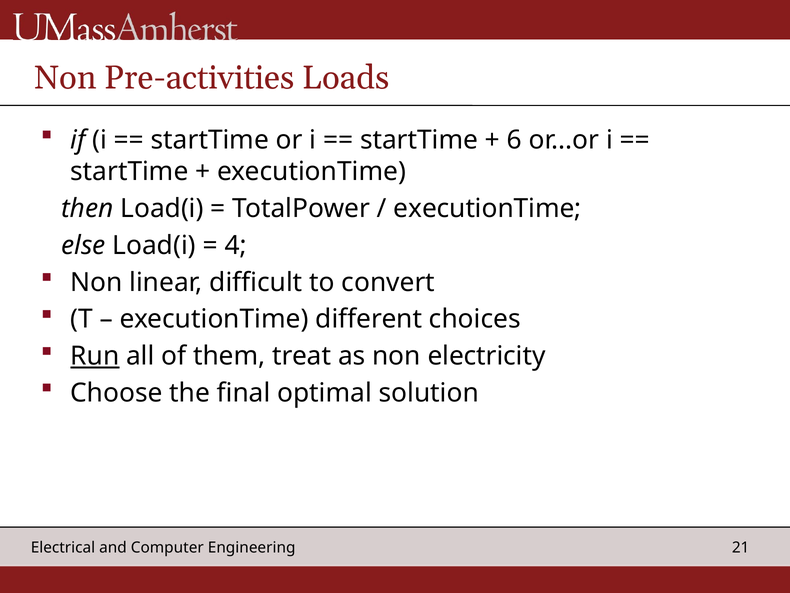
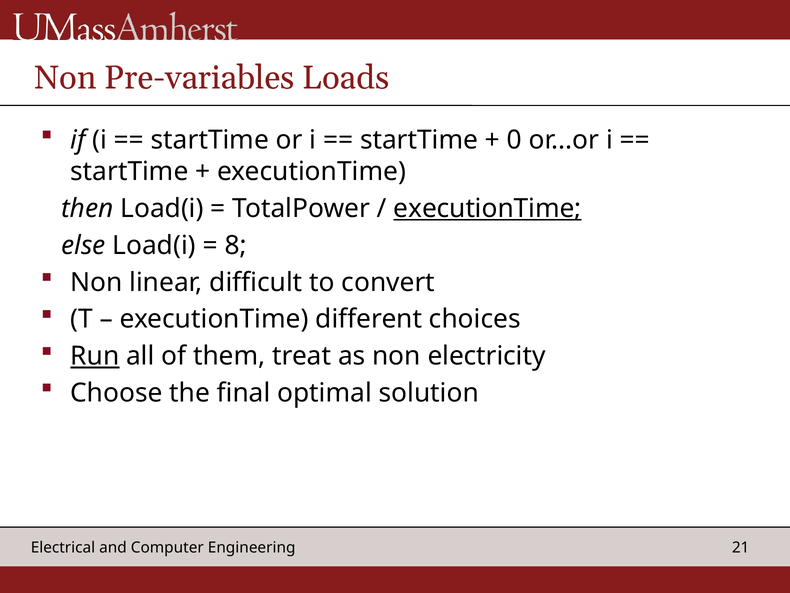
Pre-activities: Pre-activities -> Pre-variables (199, 78)
6: 6 -> 0 (514, 140)
executionTime underline: none -> present (487, 208)
4: 4 -> 8 (236, 245)
